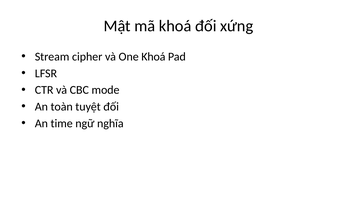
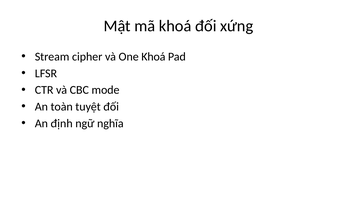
time: time -> định (62, 123)
